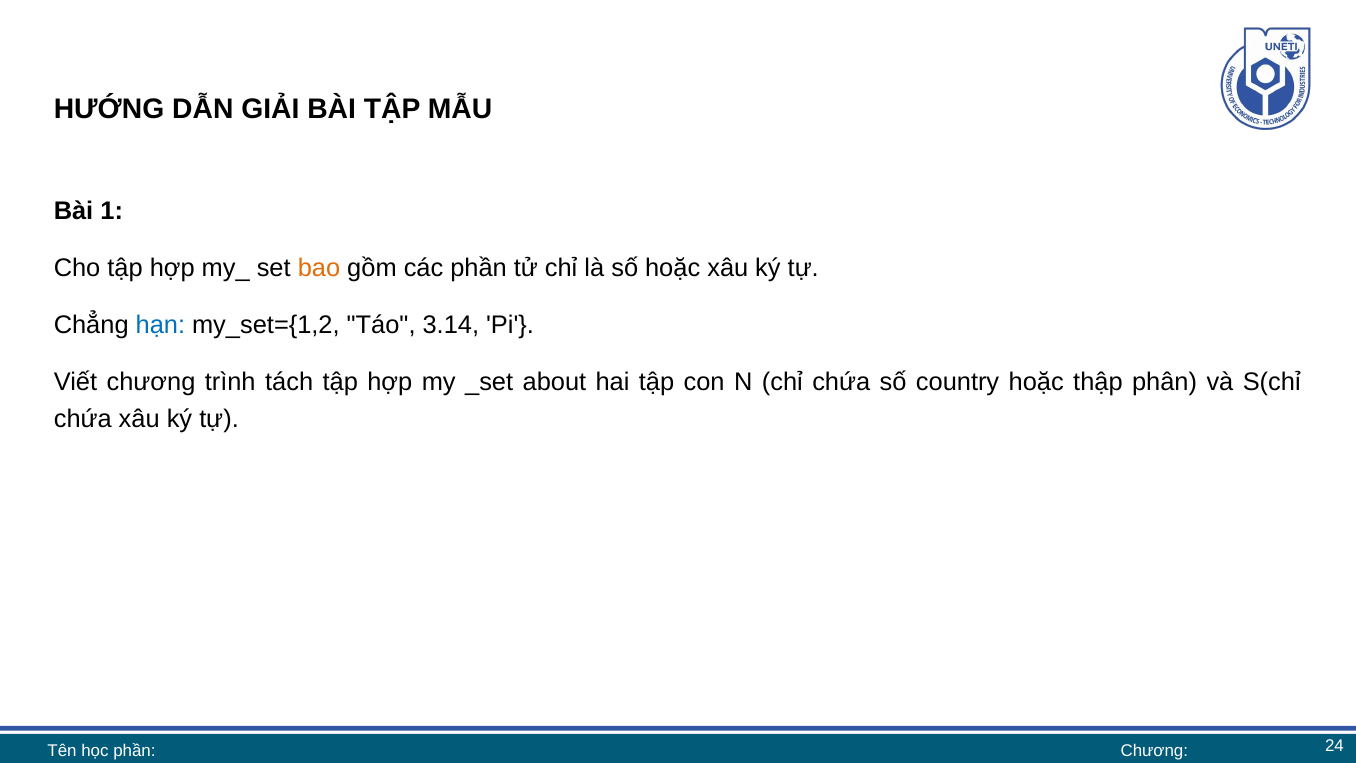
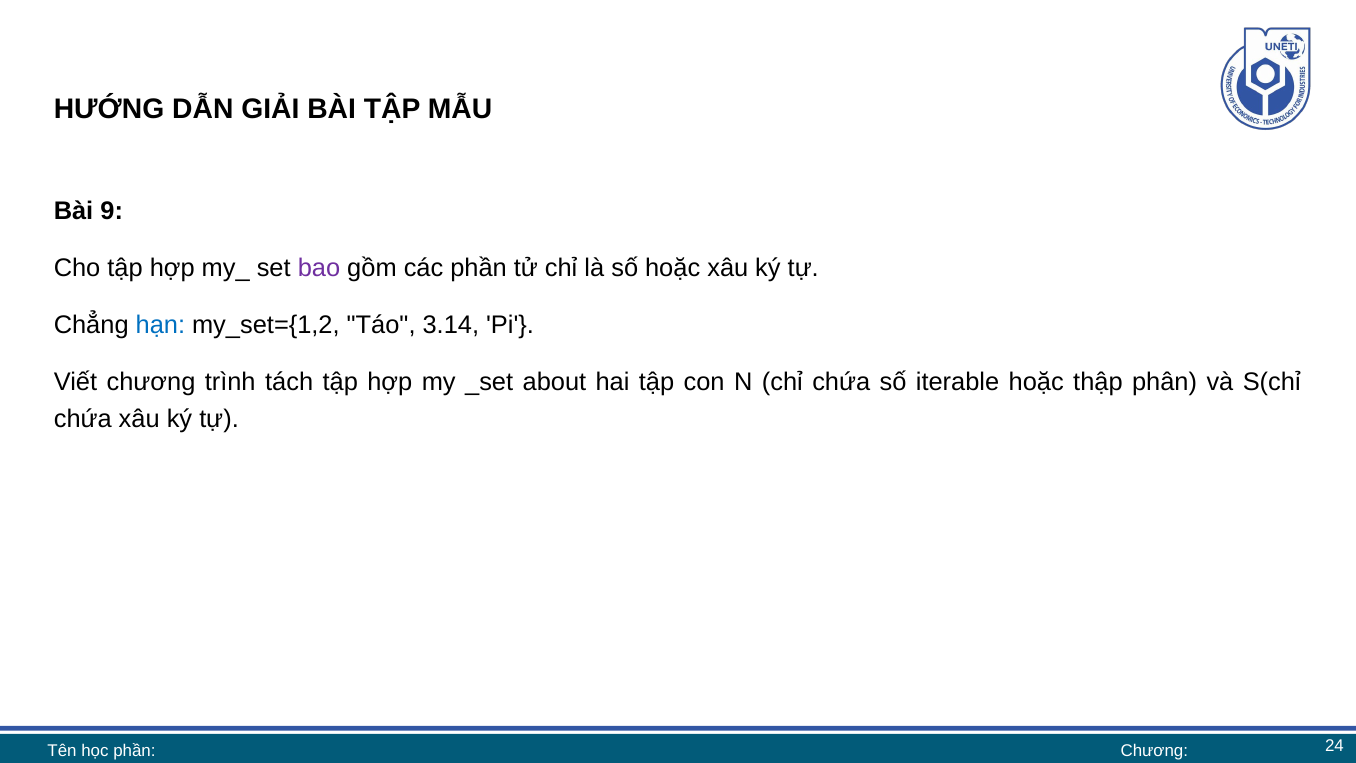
1: 1 -> 9 (112, 211)
bao colour: orange -> purple (319, 268)
country: country -> iterable (958, 382)
